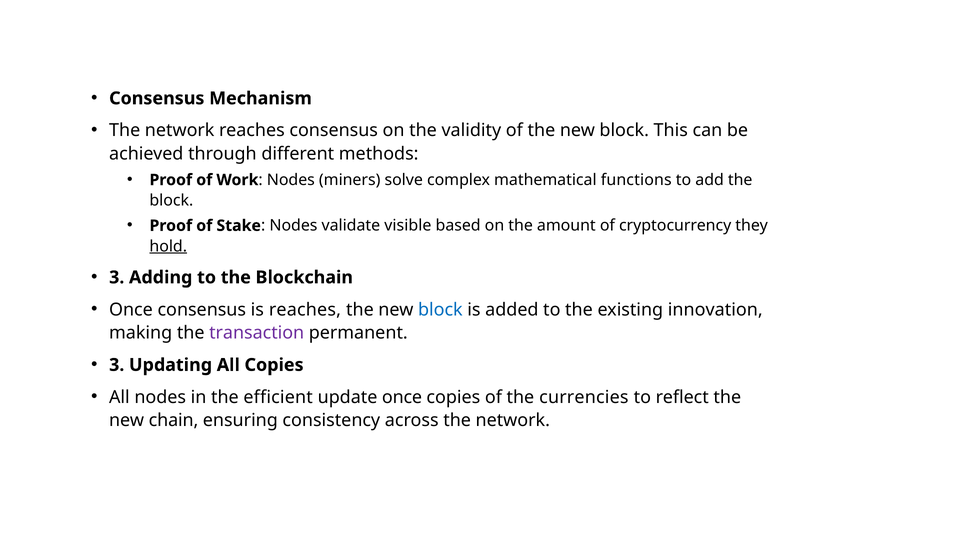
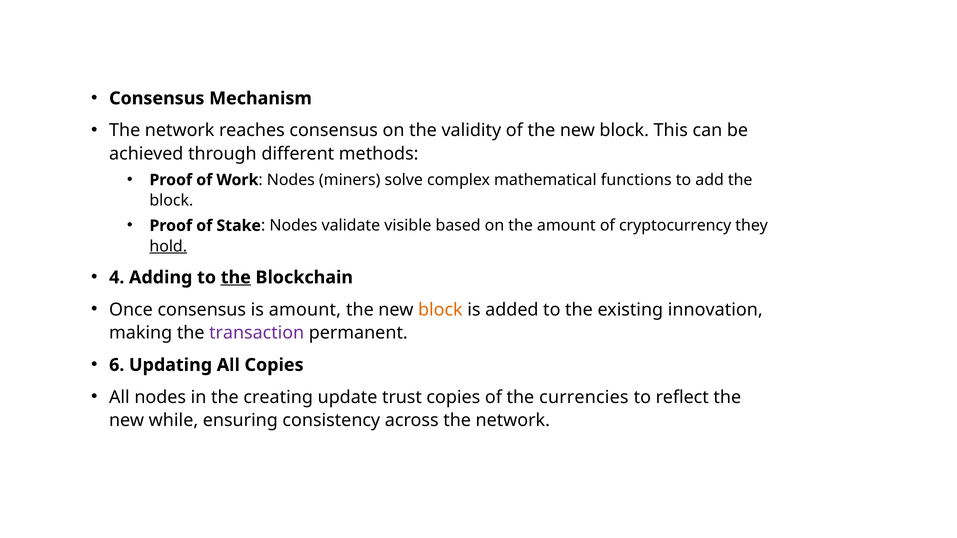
3: 3 -> 4 (117, 278)
the underline: none -> present (236, 278)
is reaches: reaches -> amount (305, 310)
block colour: blue -> orange (440, 310)
3: 3 -> 6 (117, 365)
efficient: efficient -> creating (278, 397)
update once: once -> trust (402, 397)
chain: chain -> while (173, 421)
